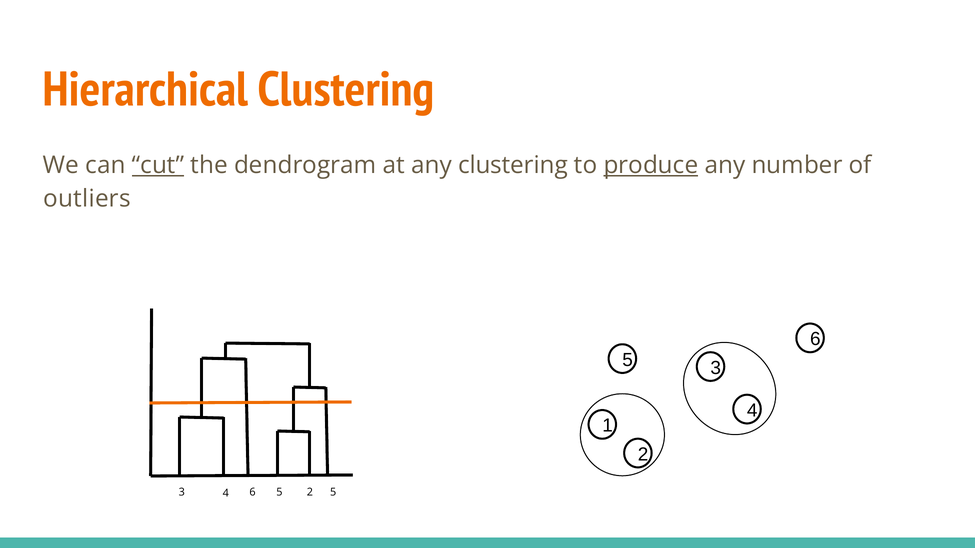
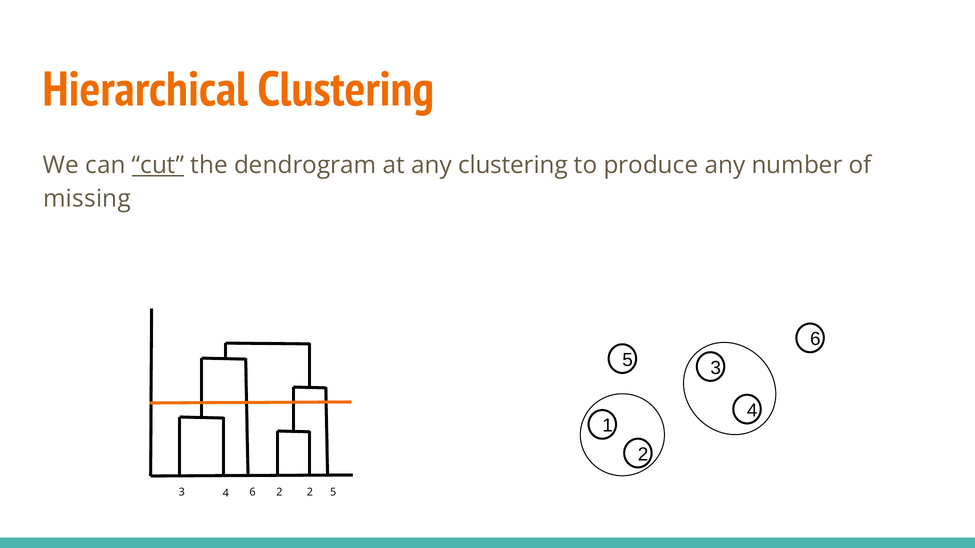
produce underline: present -> none (651, 165)
outliers: outliers -> missing (87, 199)
3 4 6 5: 5 -> 2 (279, 492)
